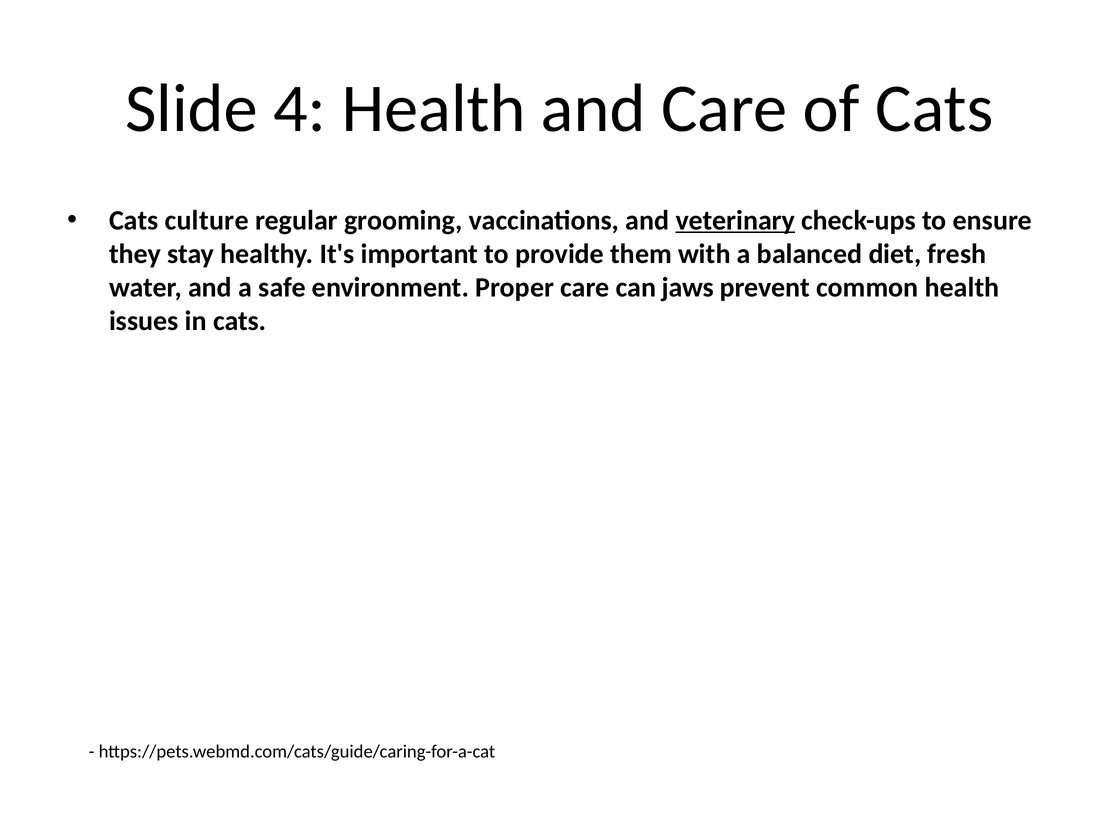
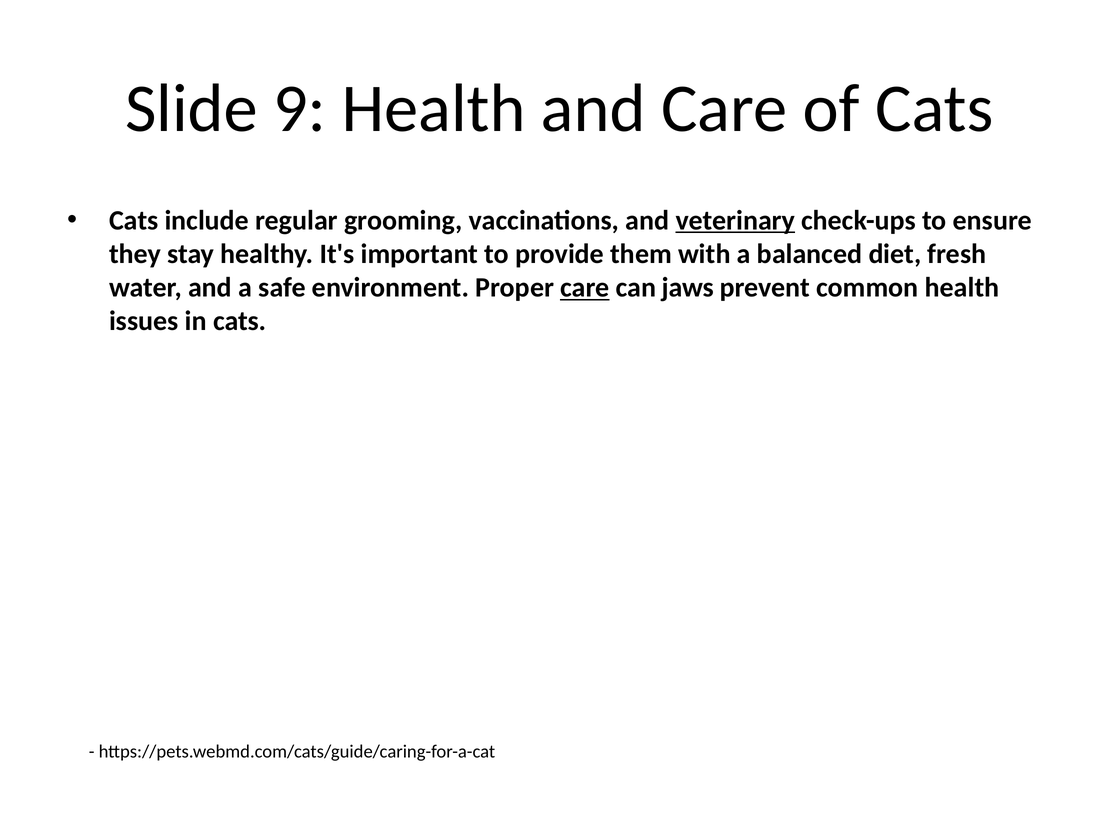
4: 4 -> 9 (300, 108)
culture: culture -> include (207, 220)
care underline: none -> present (585, 288)
